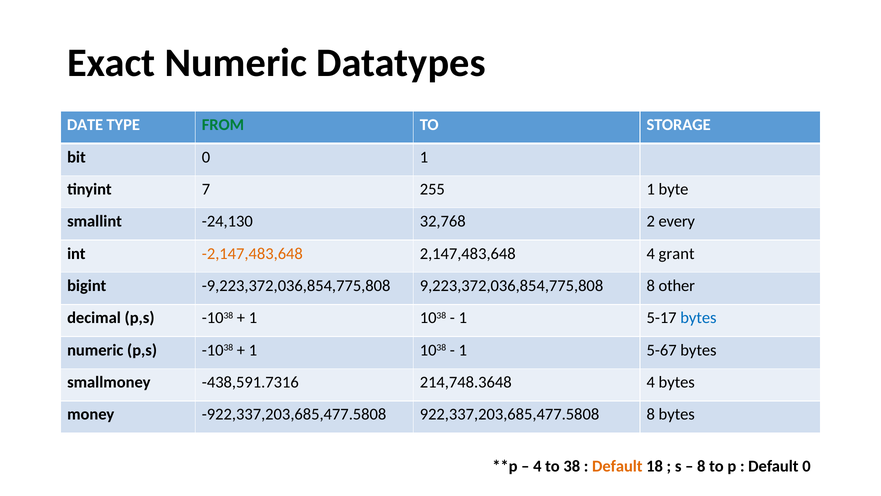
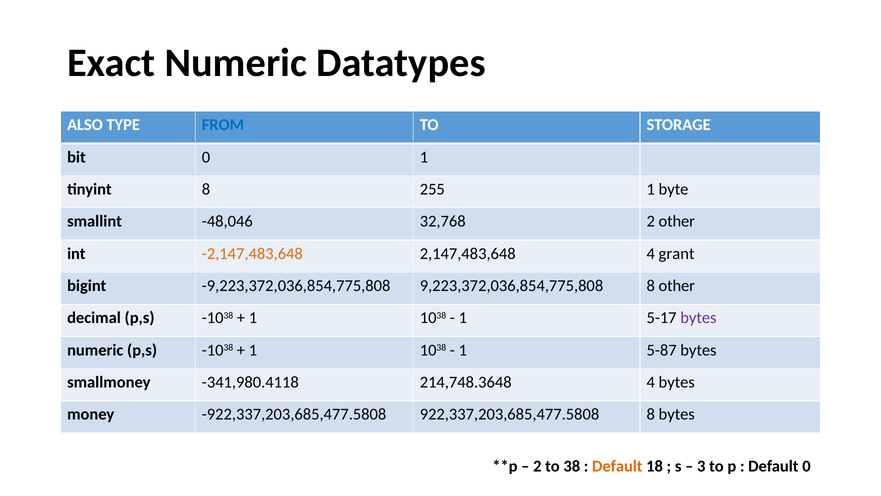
DATE: DATE -> ALSO (85, 125)
FROM colour: green -> blue (223, 125)
tinyint 7: 7 -> 8 (206, 189)
-24,130: -24,130 -> -48,046 (227, 221)
2 every: every -> other (677, 221)
bytes colour: blue -> purple (698, 318)
5-67: 5-67 -> 5-87 (662, 350)
-438,591.7316: -438,591.7316 -> -341,980.4118 (250, 382)
4: 4 -> 2 (537, 466)
8: 8 -> 3 (701, 466)
